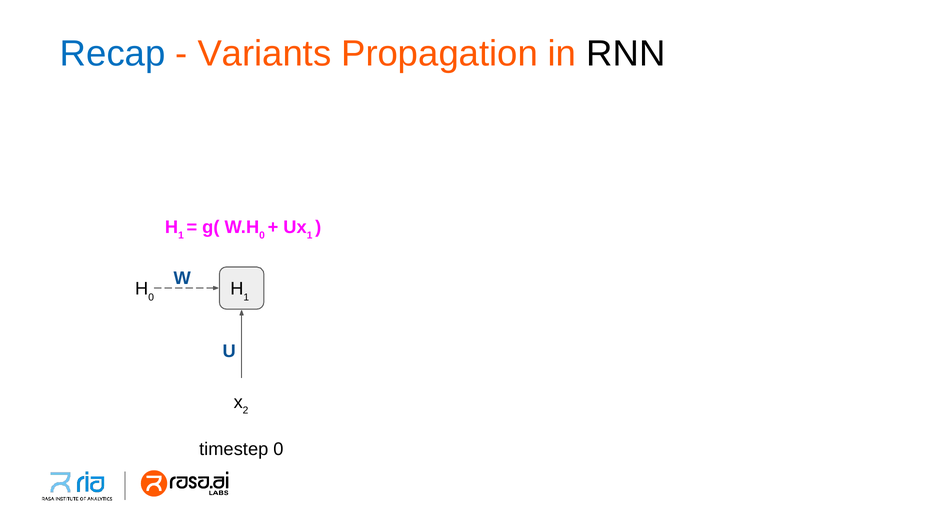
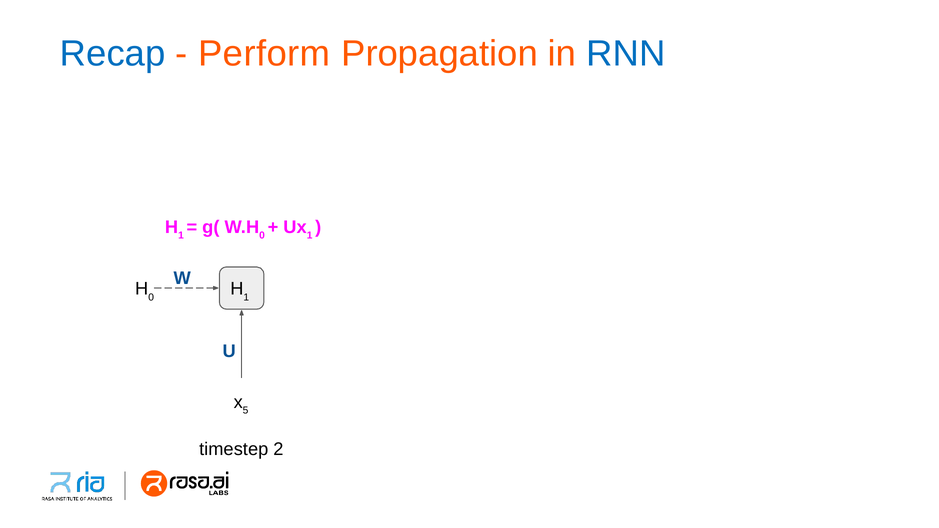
Variants: Variants -> Perform (264, 54)
RNN colour: black -> blue (626, 54)
2: 2 -> 5 (246, 411)
timestep 0: 0 -> 2 (278, 449)
